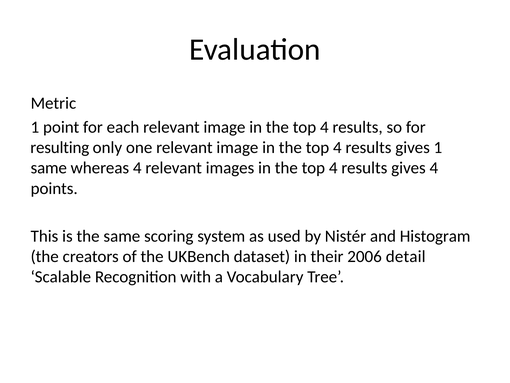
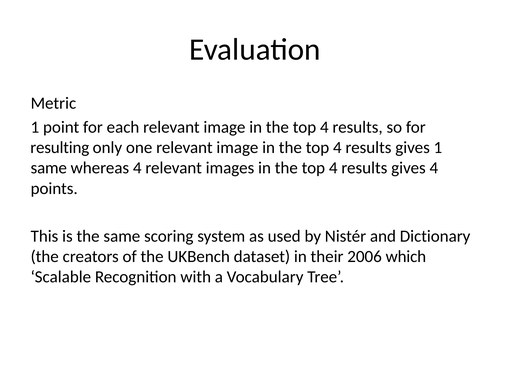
Histogram: Histogram -> Dictionary (435, 236)
detail: detail -> which (406, 256)
